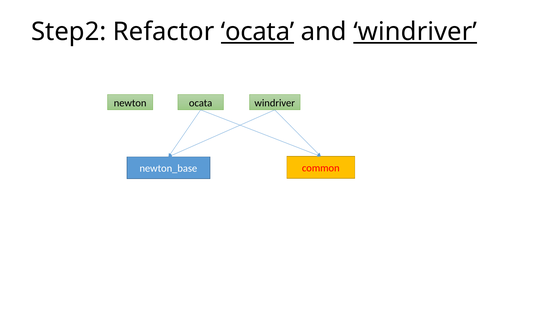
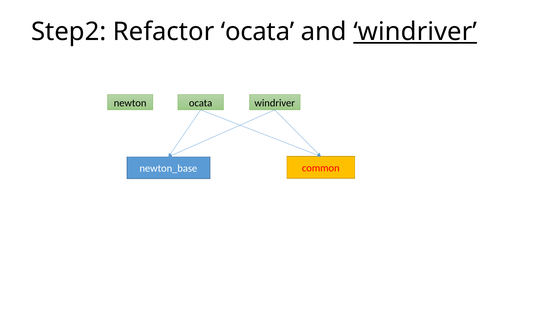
ocata underline: present -> none (258, 32)
